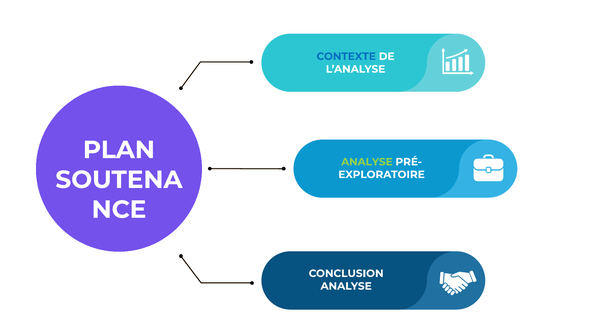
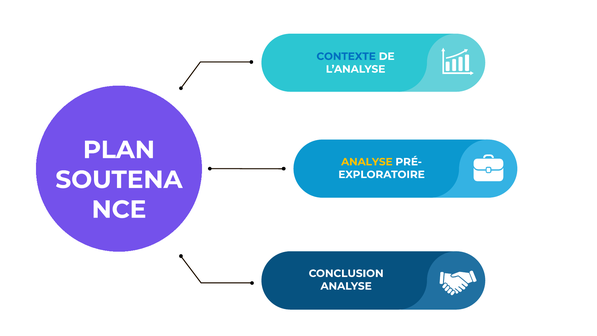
ANALYSE colour: light green -> yellow (367, 162)
